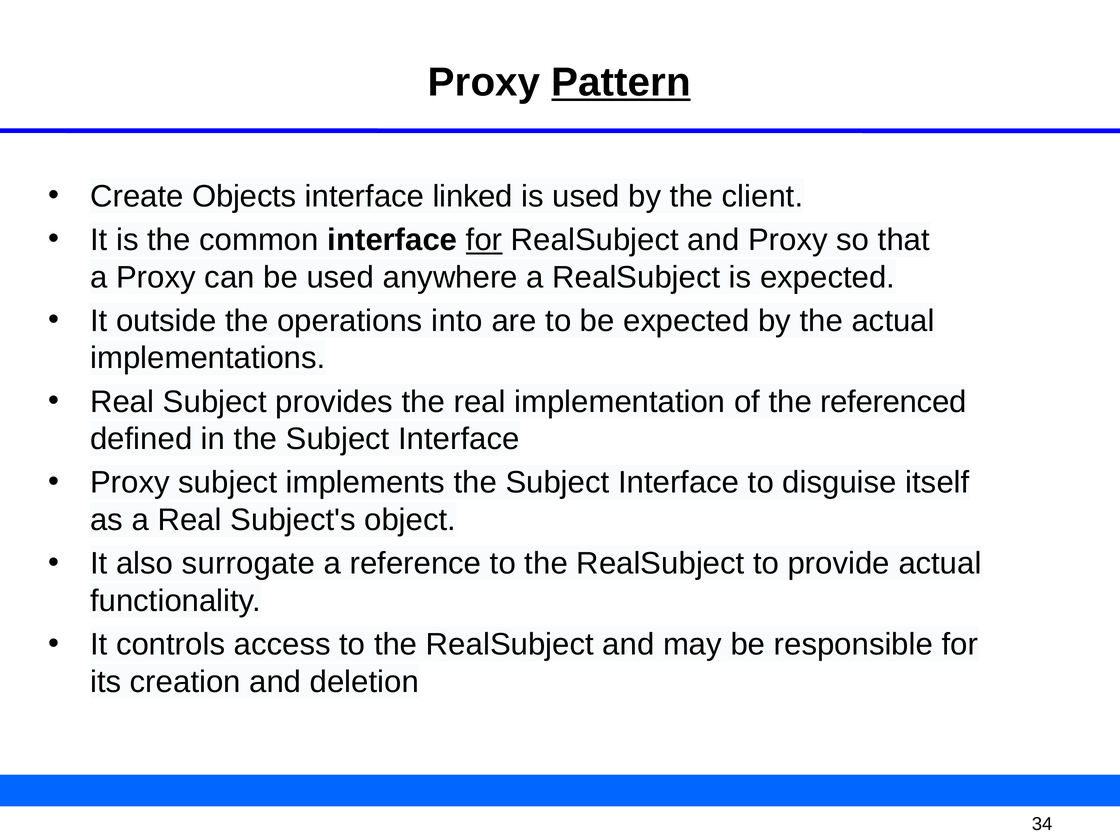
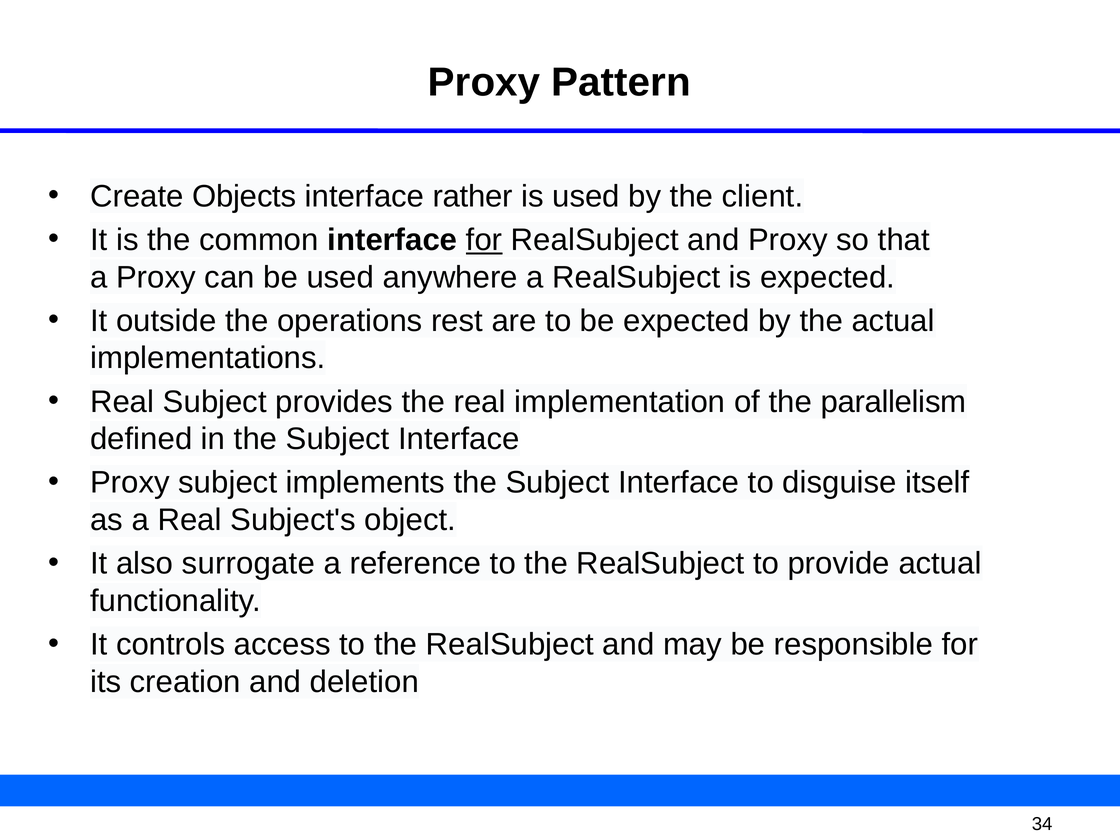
Pattern underline: present -> none (621, 82)
linked: linked -> rather (473, 196)
into: into -> rest (457, 321)
referenced: referenced -> parallelism (893, 402)
